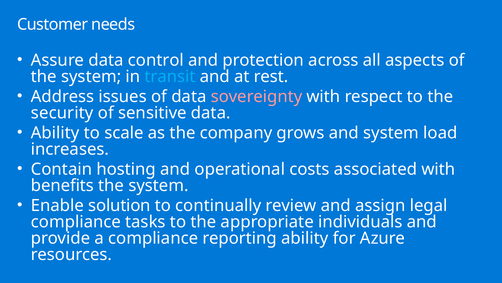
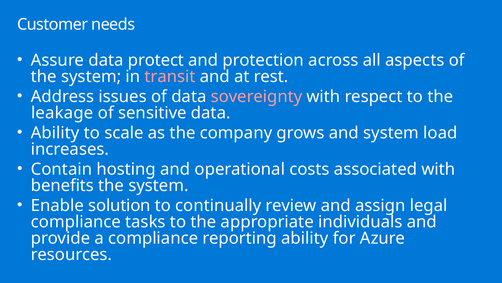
control: control -> protect (156, 60)
transit colour: light blue -> pink (170, 76)
security: security -> leakage (62, 113)
